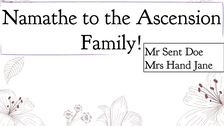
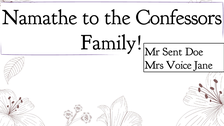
Ascension: Ascension -> Confessors (179, 17)
Hand: Hand -> Voice (179, 65)
